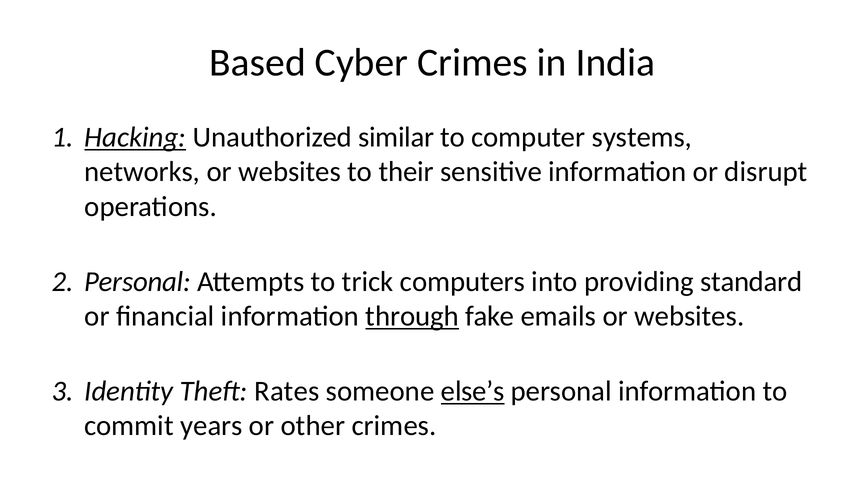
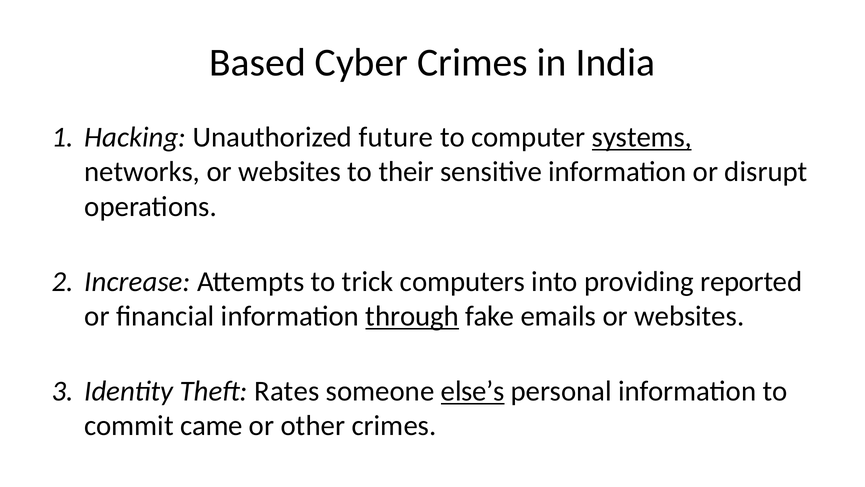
Hacking underline: present -> none (135, 137)
similar: similar -> future (396, 137)
systems underline: none -> present (642, 137)
Personal: Personal -> Increase (137, 281)
standard: standard -> reported (751, 281)
years: years -> came (212, 426)
